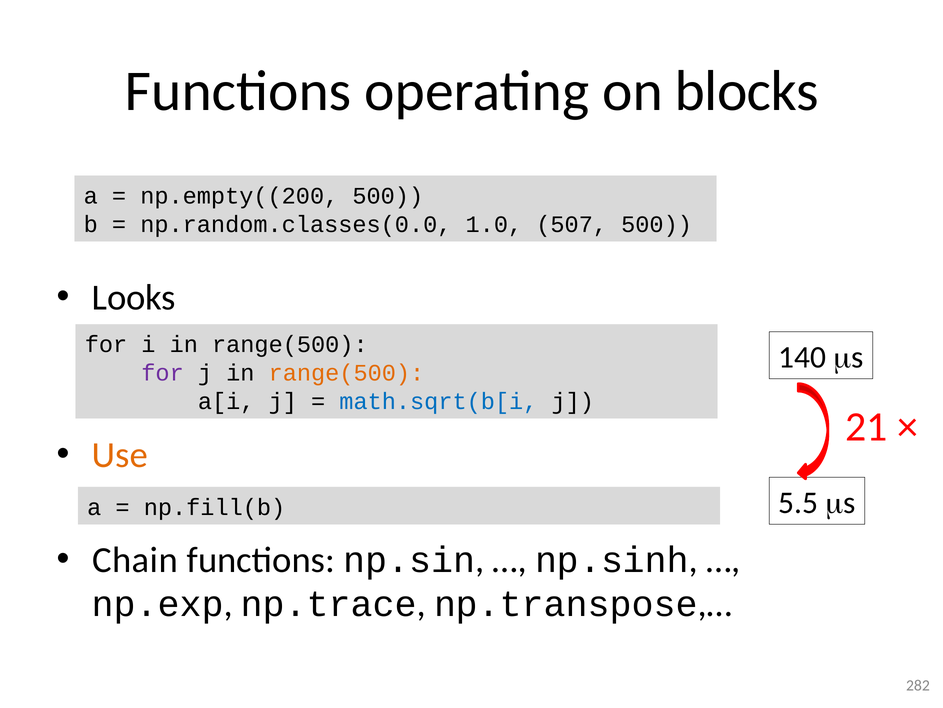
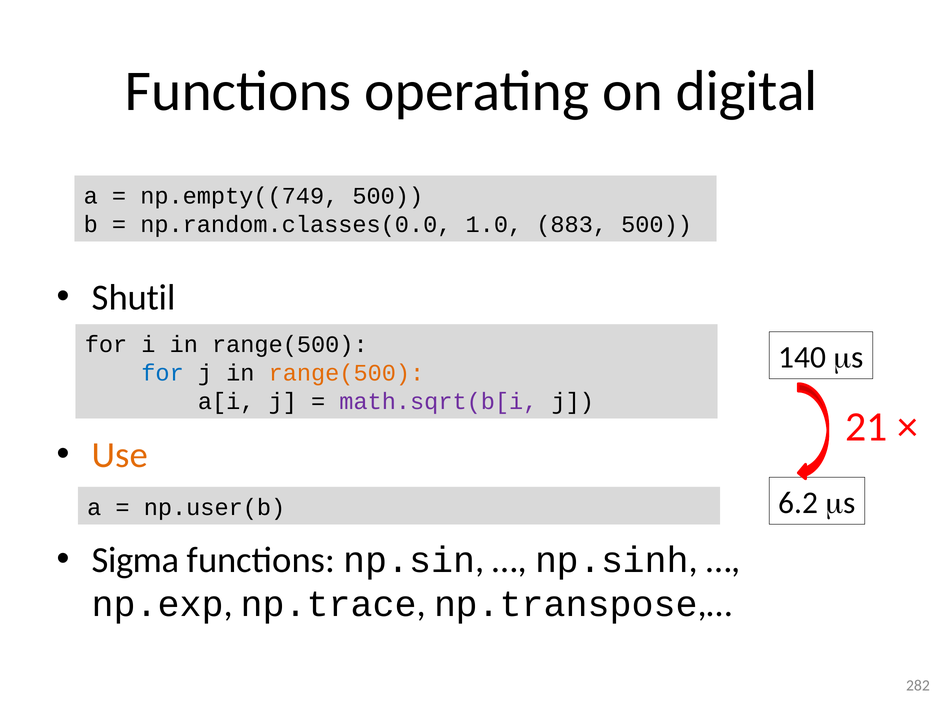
blocks: blocks -> digital (747, 91)
np.empty((200: np.empty((200 -> np.empty((749 (239, 196)
507: 507 -> 883 (572, 224)
Looks: Looks -> Shutil (134, 297)
for colour: purple -> blue (163, 373)
math.sqrt(b[i colour: blue -> purple (438, 401)
5.5: 5.5 -> 6.2 (798, 502)
np.fill(b: np.fill(b -> np.user(b (215, 507)
Chain: Chain -> Sigma (135, 560)
